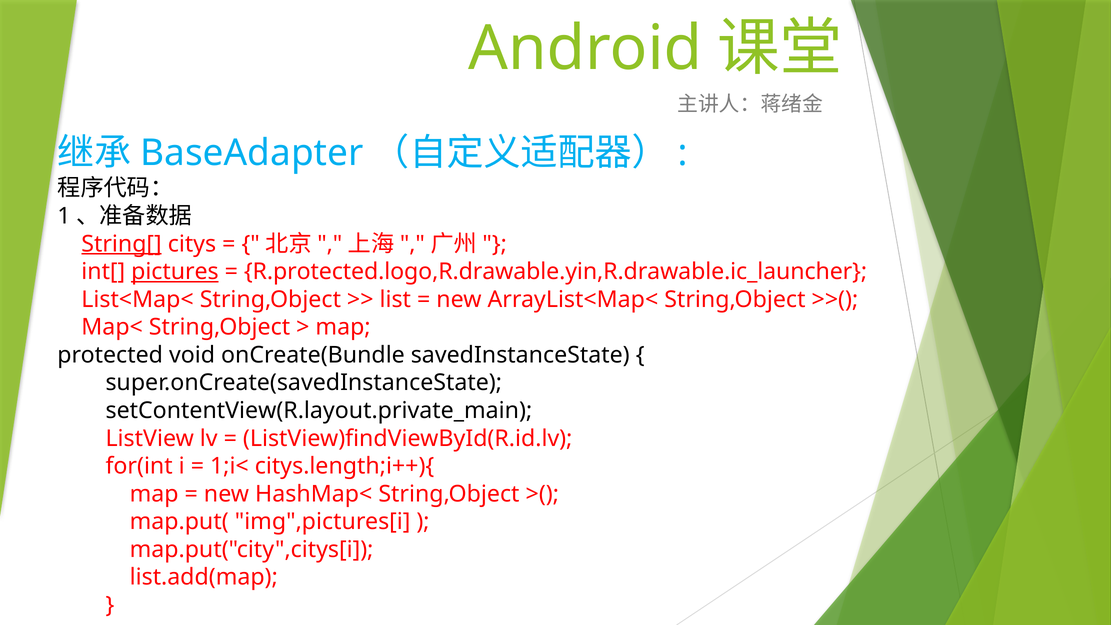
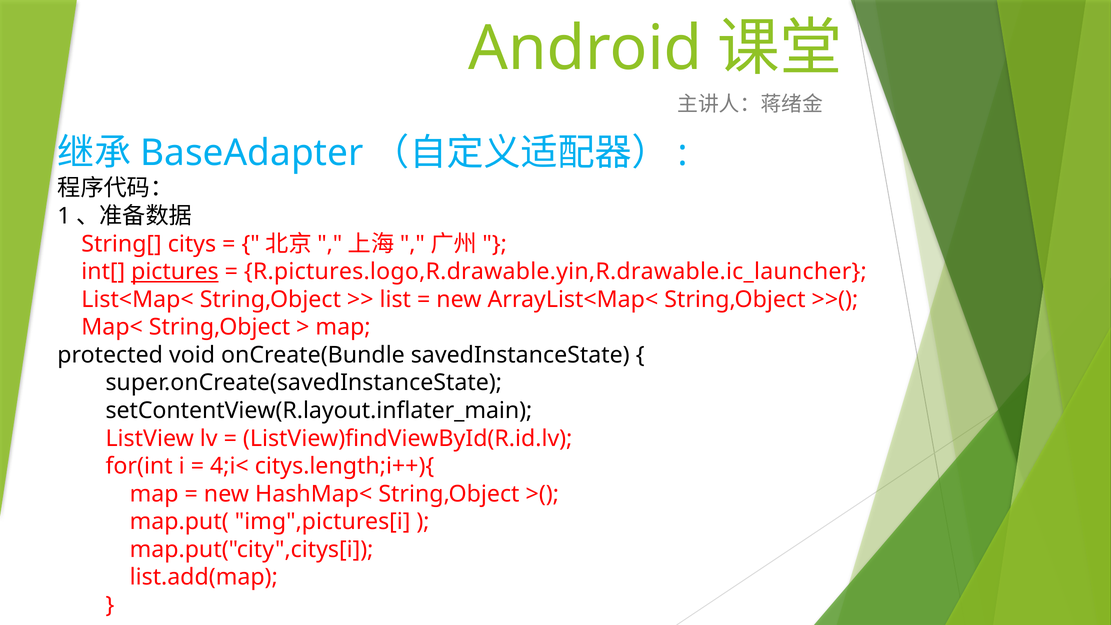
String[ underline: present -> none (122, 244)
R.protected.logo,R.drawable.yin,R.drawable.ic_launcher: R.protected.logo,R.drawable.yin,R.drawable.ic_launcher -> R.pictures.logo,R.drawable.yin,R.drawable.ic_launcher (555, 272)
setContentView(R.layout.private_main: setContentView(R.layout.private_main -> setContentView(R.layout.inflater_main (319, 411)
1;i<: 1;i< -> 4;i< (229, 466)
